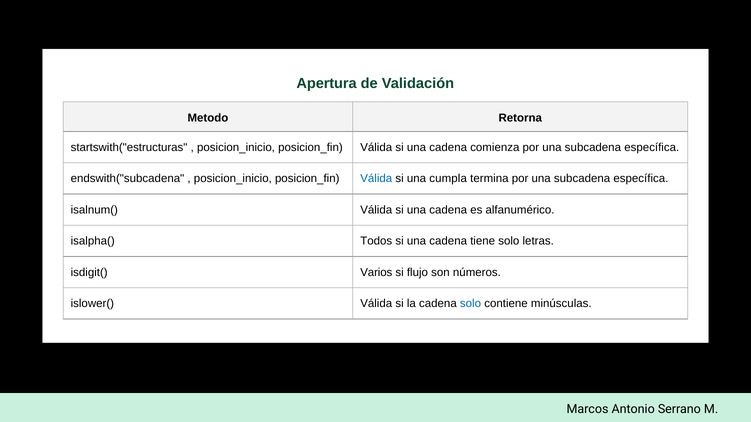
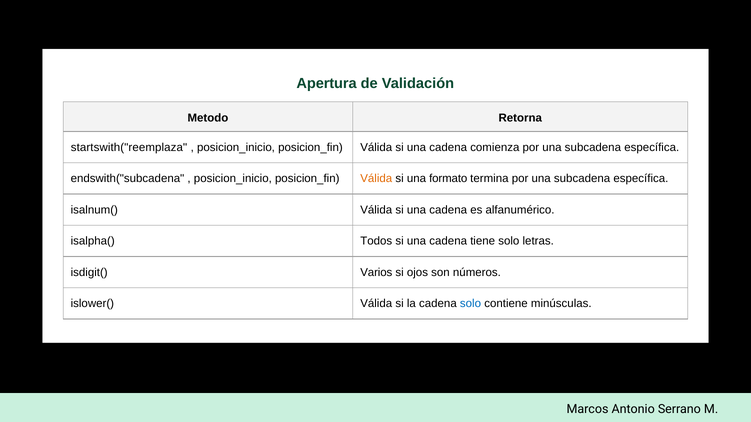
startswith("estructuras: startswith("estructuras -> startswith("reemplaza (129, 148)
Válida colour: blue -> orange (376, 179)
cumpla: cumpla -> formato (448, 179)
flujo: flujo -> ojos (417, 273)
